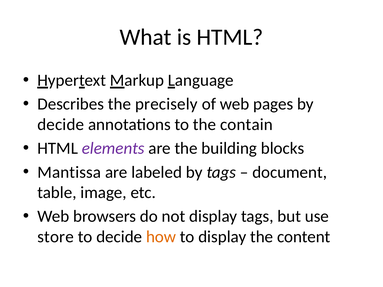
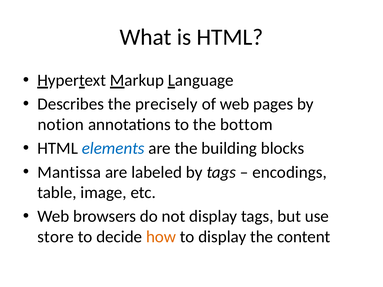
decide: decide -> notion (61, 125)
contain: contain -> bottom (246, 125)
elements colour: purple -> blue (113, 148)
document: document -> encodings (290, 172)
